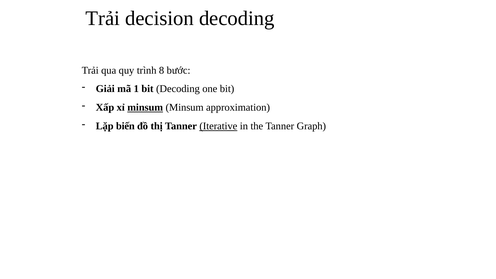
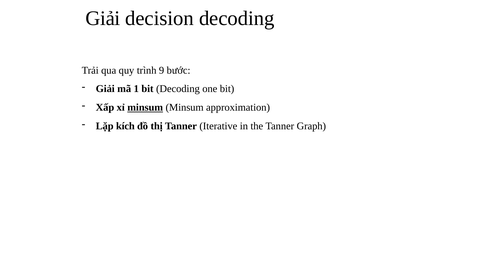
Trải: Trải -> Giải (103, 18)
8: 8 -> 9 (162, 70)
biến: biến -> kích (125, 126)
Iterative underline: present -> none (218, 126)
